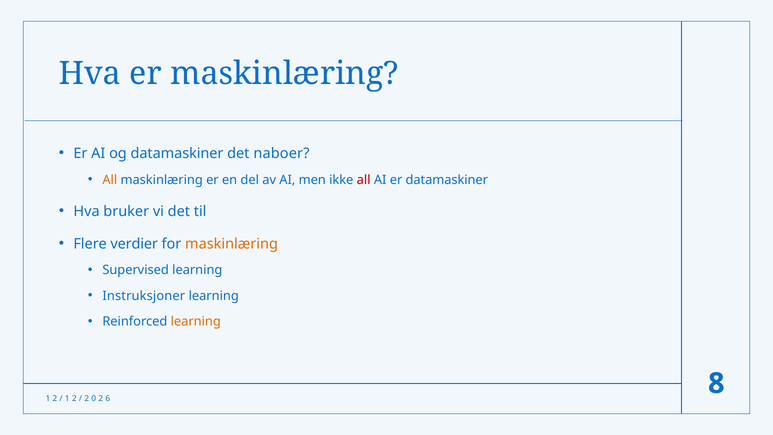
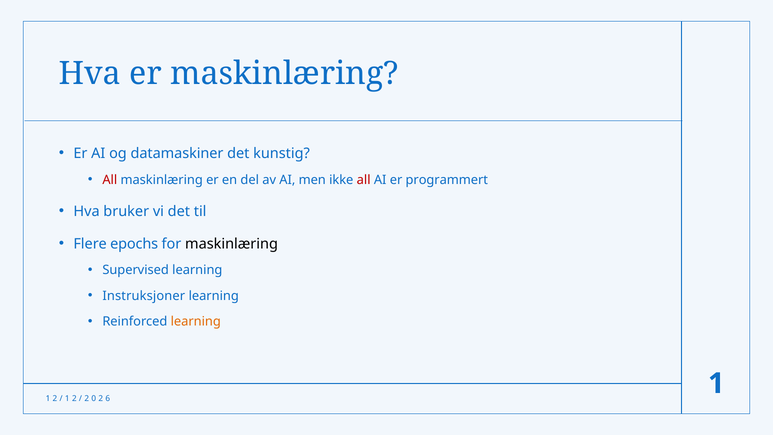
naboer: naboer -> kunstig (282, 153)
All colour: orange -> red (110, 180)
er datamaskiner: datamaskiner -> programmert (447, 180)
verdier: verdier -> epochs (134, 244)
maskinlæring colour: orange -> black (232, 244)
8: 8 -> 1 (716, 383)
